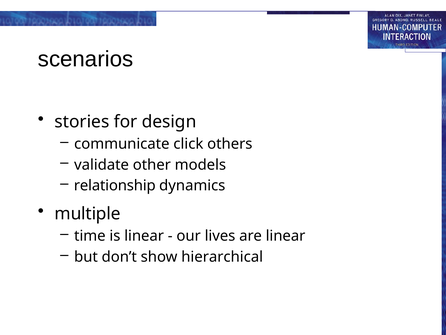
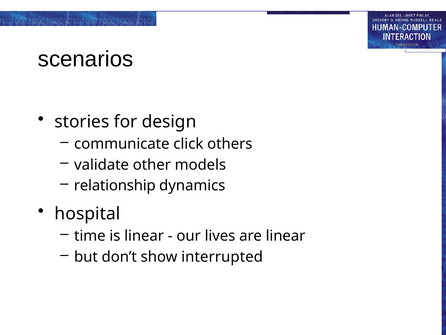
multiple: multiple -> hospital (87, 214)
hierarchical: hierarchical -> interrupted (222, 256)
